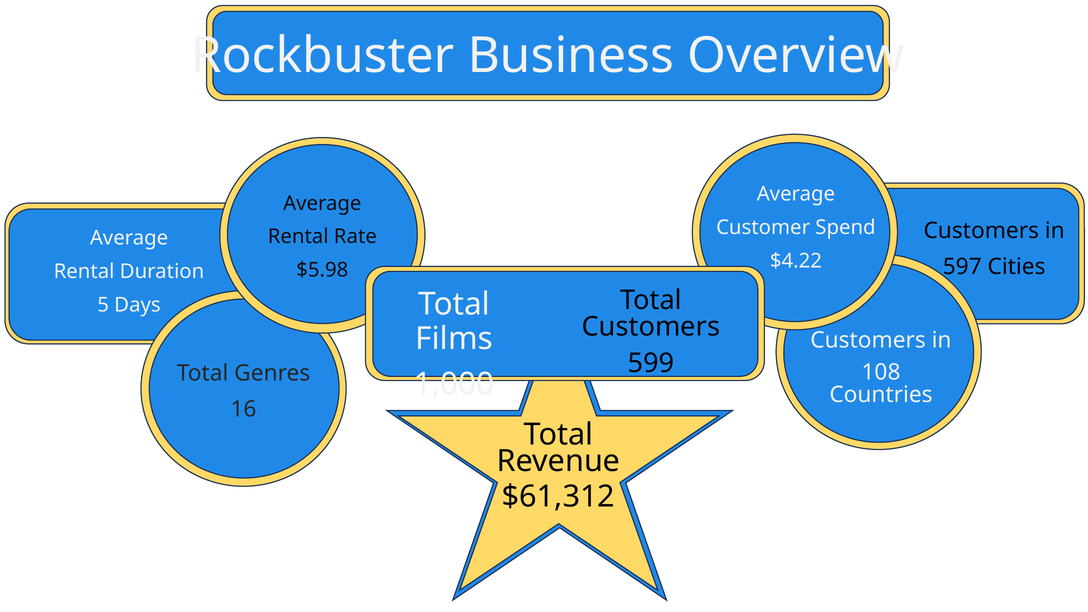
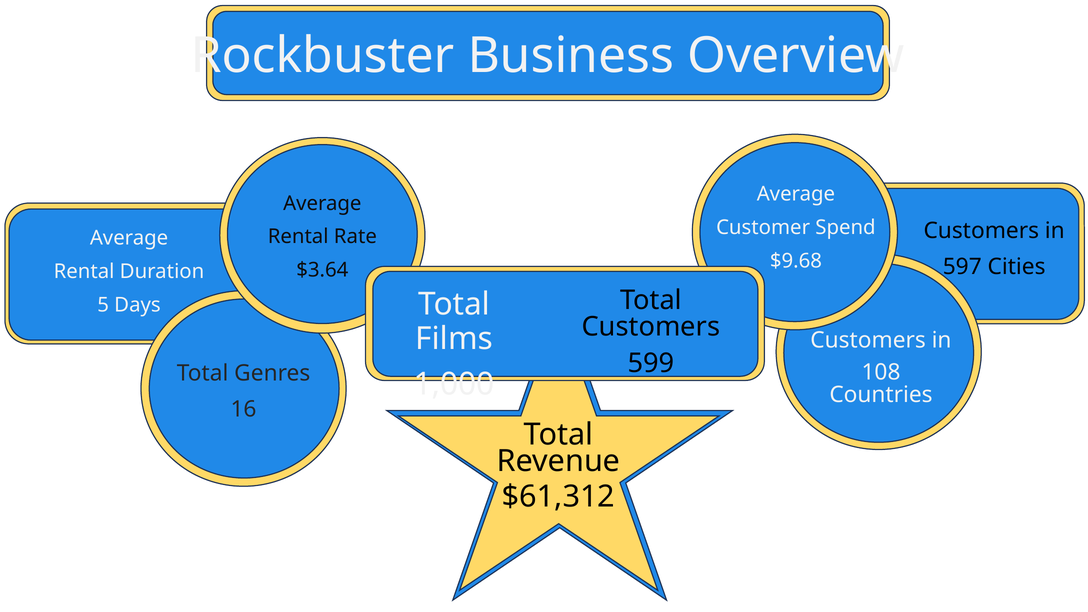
$4.22: $4.22 -> $9.68 (796, 261)
$5.98: $5.98 -> $3.64 (322, 270)
